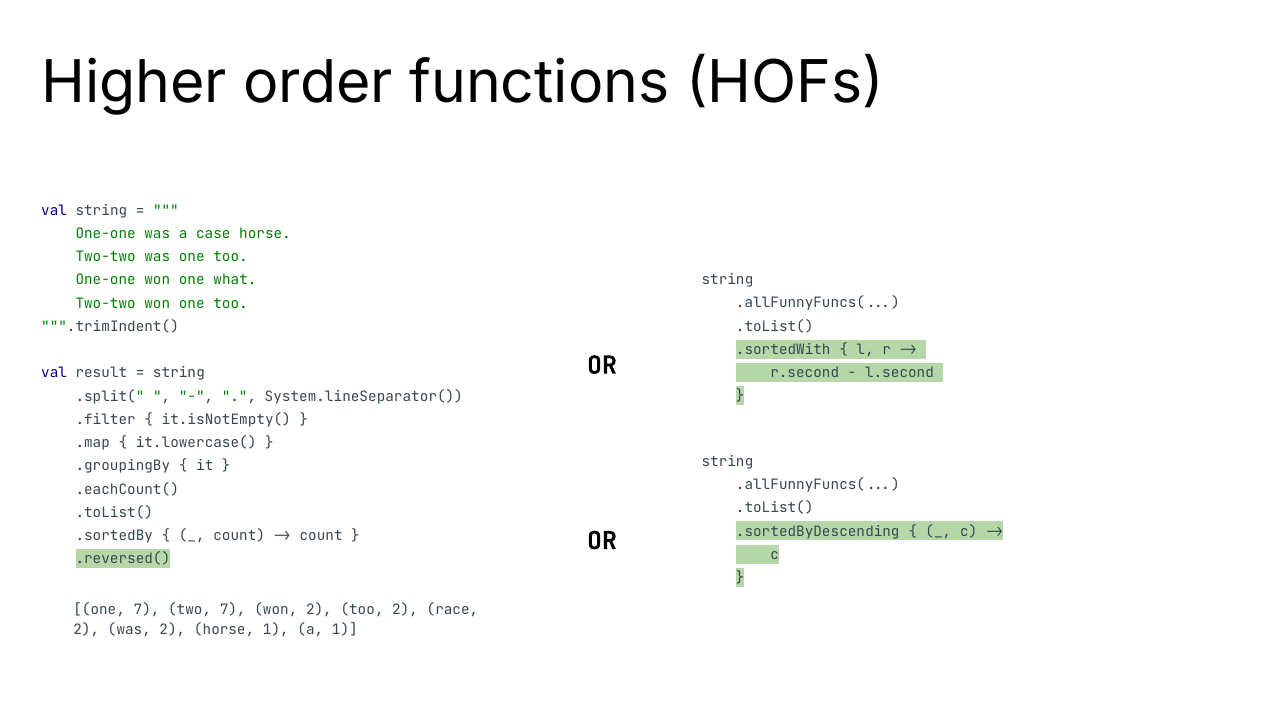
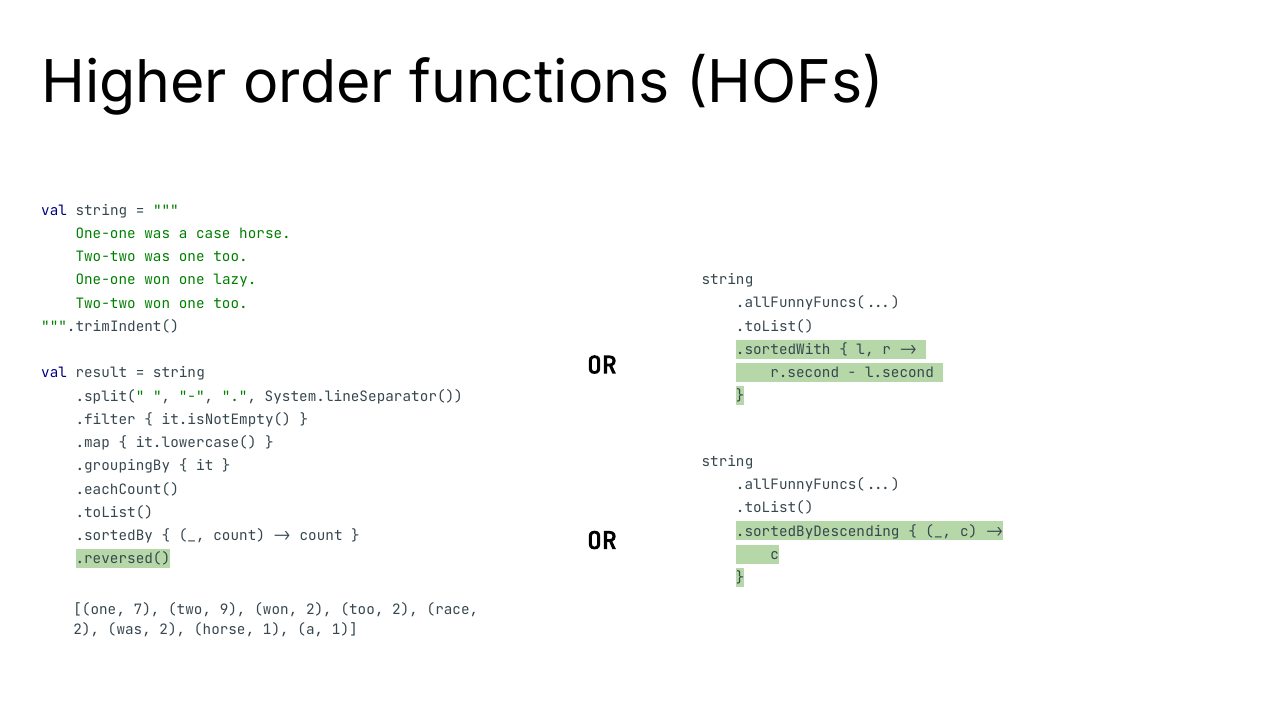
what: what -> lazy (235, 280)
two 7: 7 -> 9 (233, 611)
